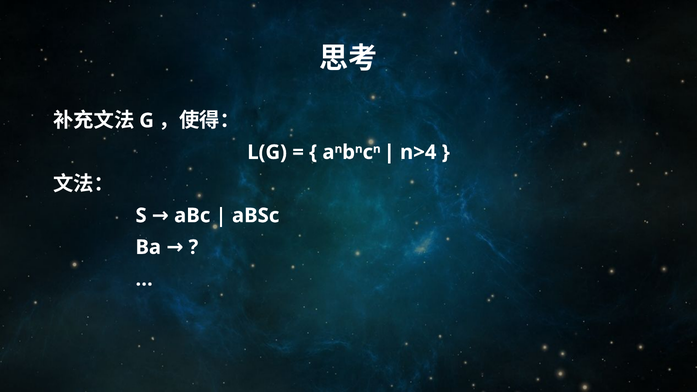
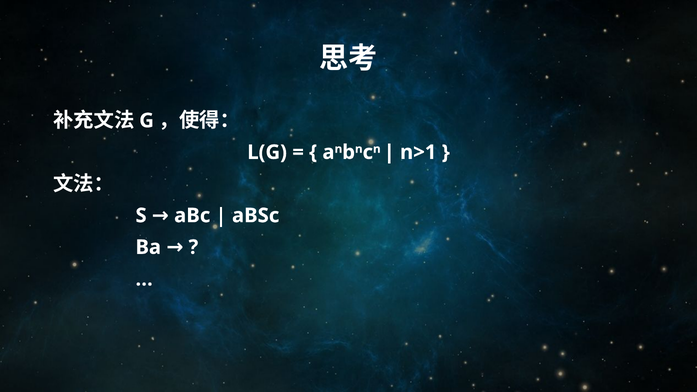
n>4: n>4 -> n>1 (418, 152)
